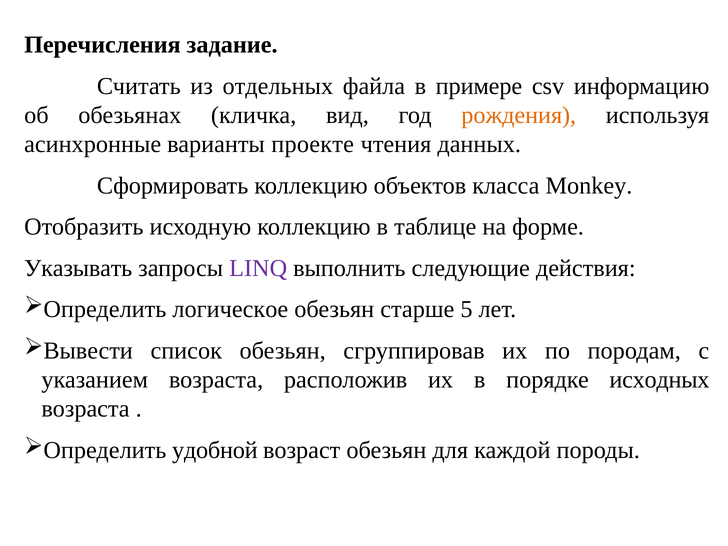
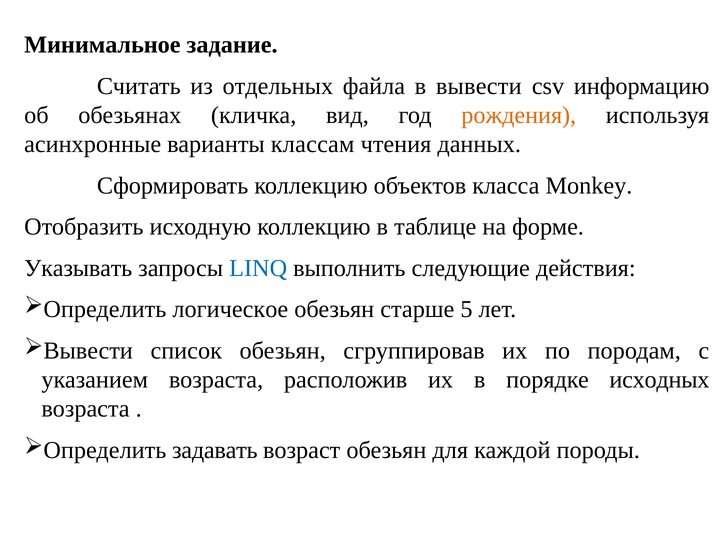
Перечисления: Перечисления -> Минимальное (102, 45)
примере: примере -> вывести (479, 86)
проекте: проекте -> классам (313, 144)
LINQ colour: purple -> blue (258, 268)
удобной: удобной -> задавать (215, 450)
